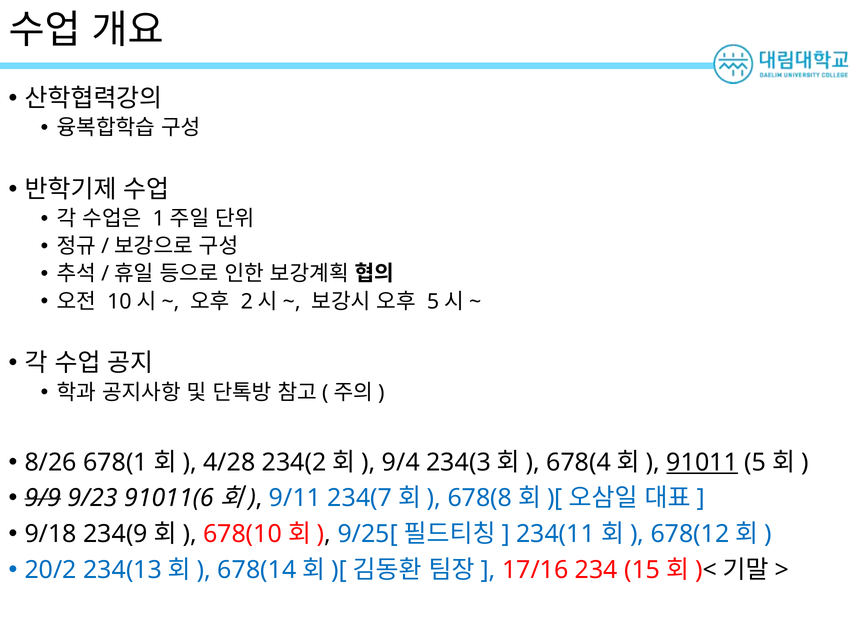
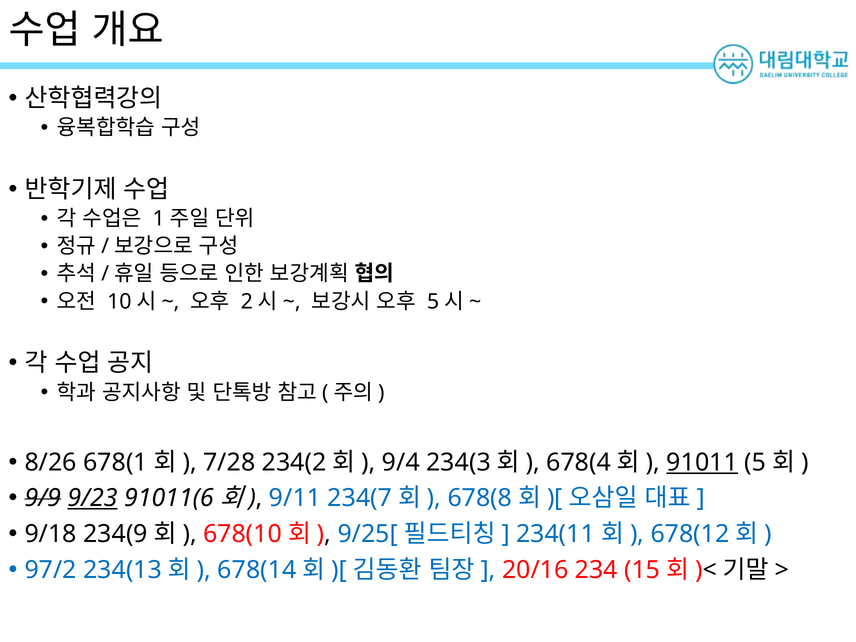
4/28: 4/28 -> 7/28 (229, 462)
9/23 underline: none -> present (92, 498)
20/2: 20/2 -> 97/2 (51, 570)
17/16: 17/16 -> 20/16 (535, 570)
